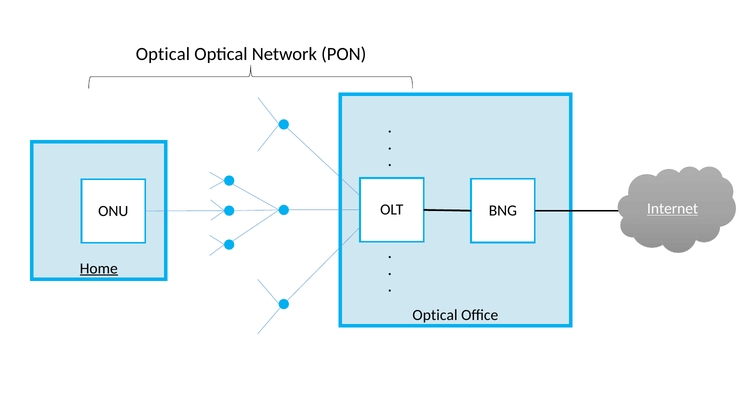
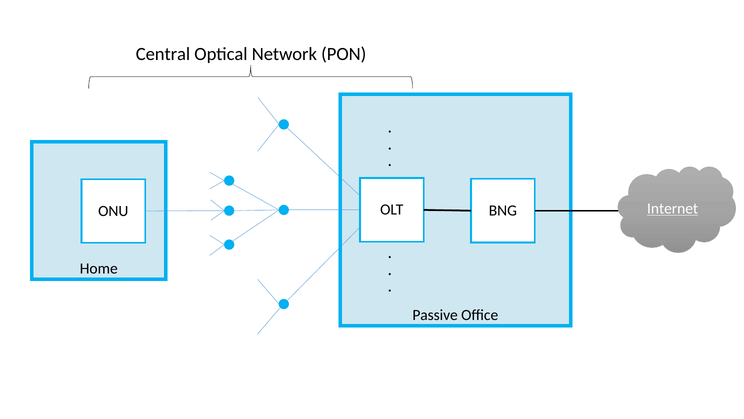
Optical: Optical -> Central (163, 54)
Home underline: present -> none (99, 268)
Optical: Optical -> Passive (435, 315)
